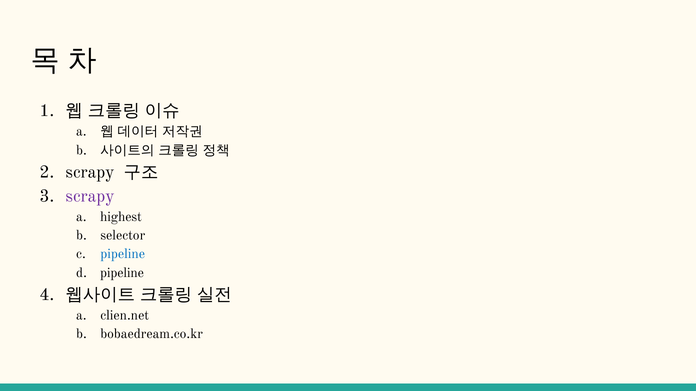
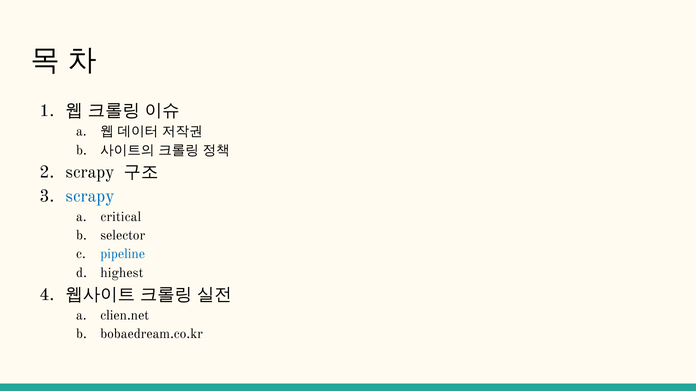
scrapy colour: purple -> blue (90, 196)
highest: highest -> critical (121, 217)
pipeline: pipeline -> highest (122, 273)
